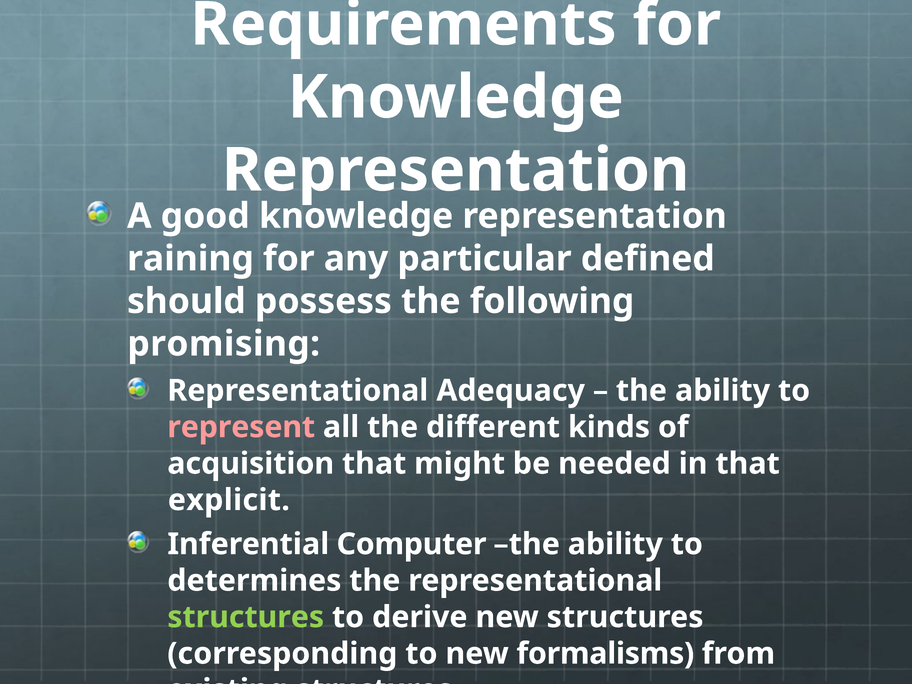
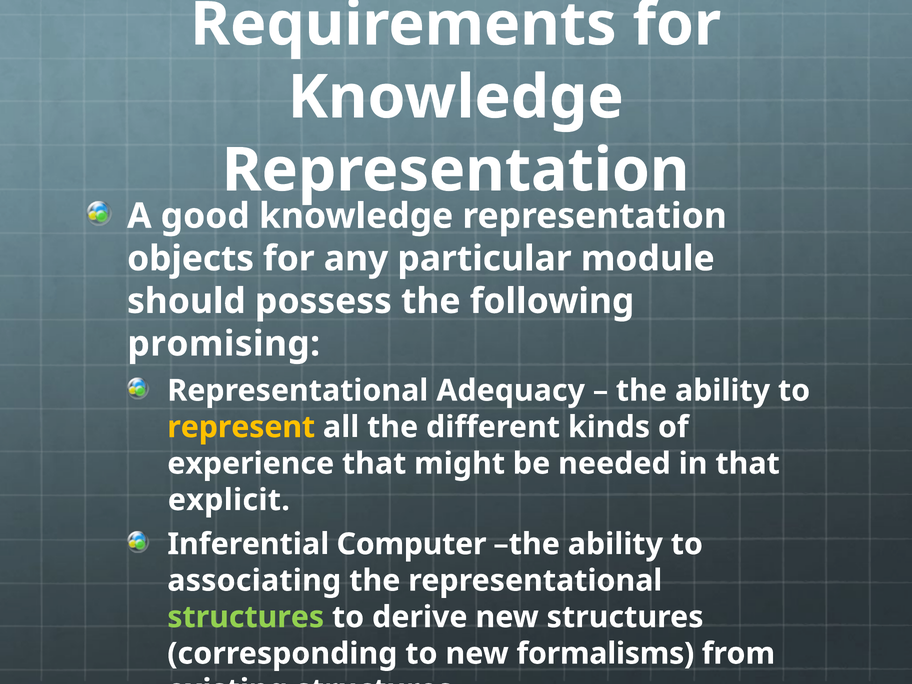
raining: raining -> objects (191, 259)
defined: defined -> module (648, 259)
represent colour: pink -> yellow (241, 427)
acquisition: acquisition -> experience (251, 464)
determines: determines -> associating (254, 581)
